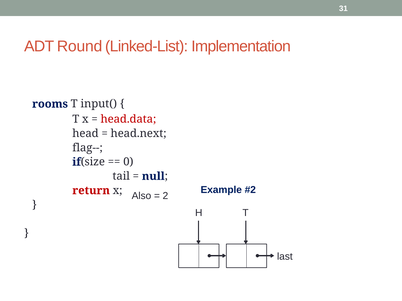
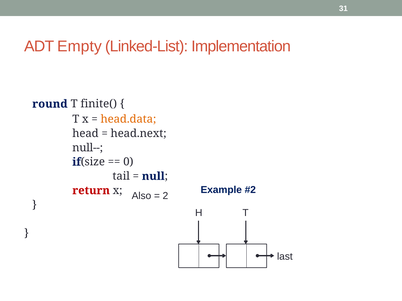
Round: Round -> Empty (79, 46)
rooms: rooms -> round (50, 104)
input(: input( -> finite( (99, 104)
head.data colour: red -> orange (128, 119)
flag--: flag-- -> null-- (88, 148)
